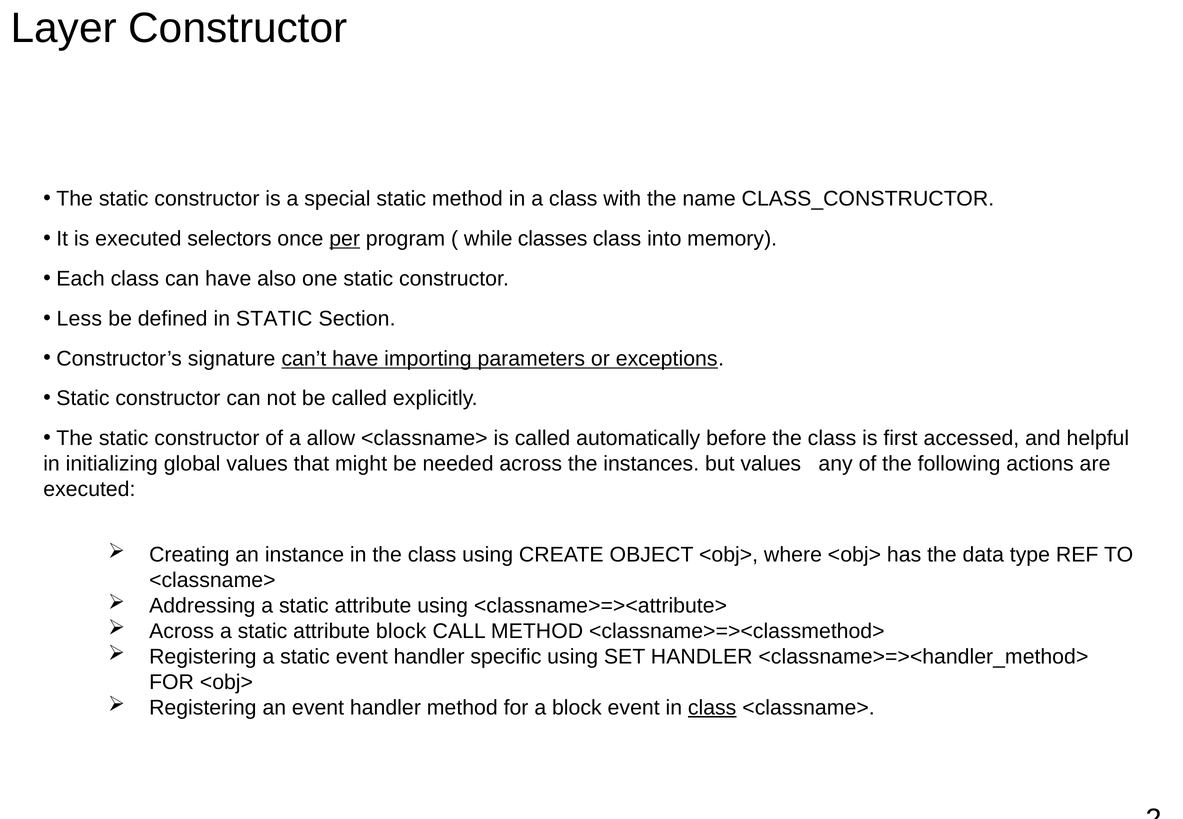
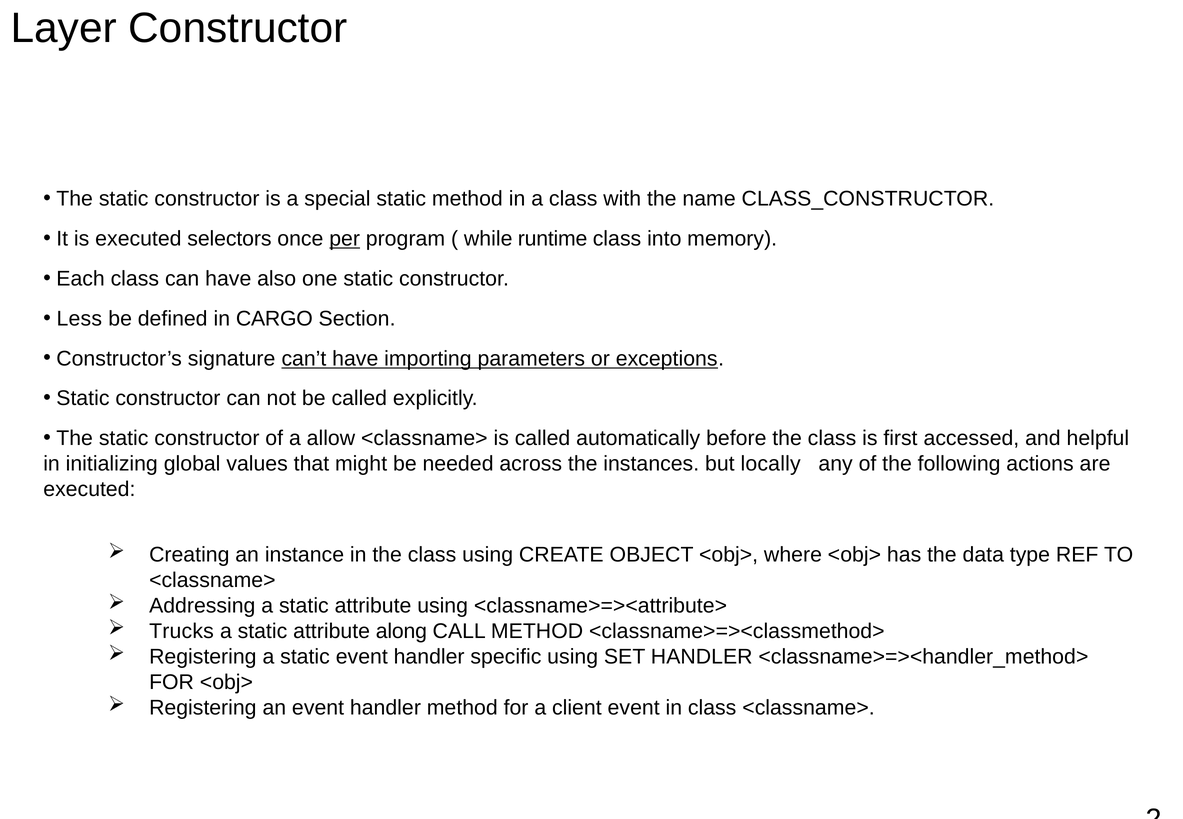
classes: classes -> runtime (553, 239)
in STATIC: STATIC -> CARGO (274, 319)
but values: values -> locally (771, 464)
Across: Across -> Trucks (181, 631)
attribute block: block -> along (401, 631)
a block: block -> client (577, 708)
class underline: present -> none (712, 708)
